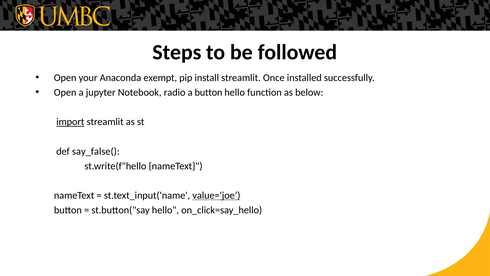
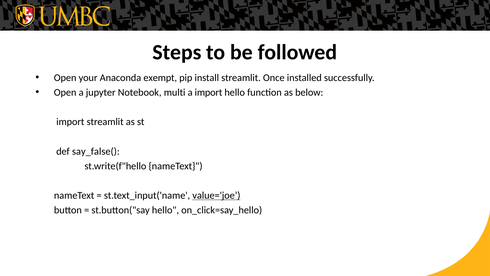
radio: radio -> multi (175, 92)
a button: button -> import (209, 92)
import underline: present -> none (70, 122)
